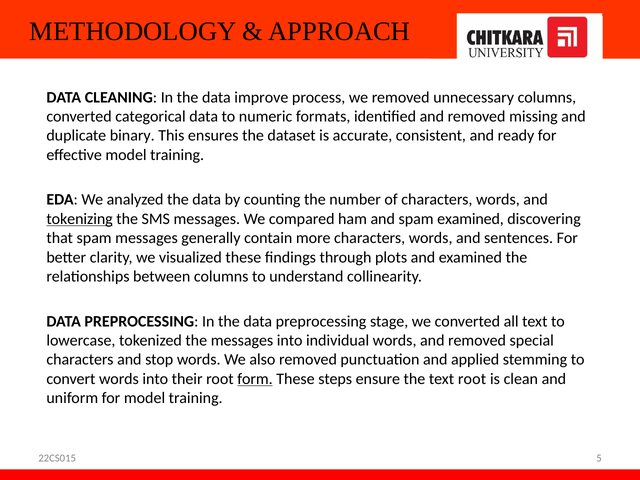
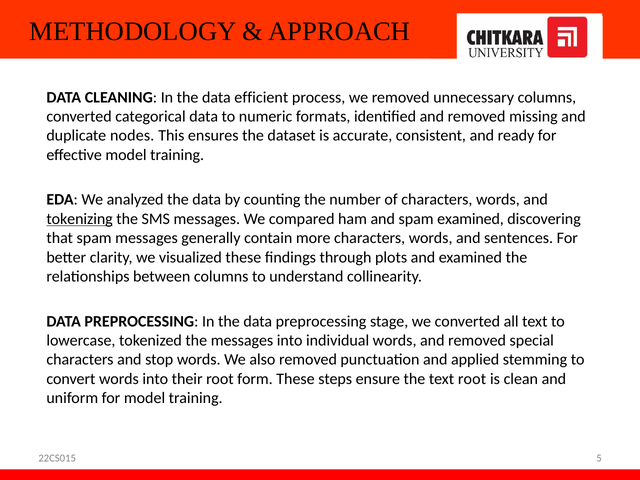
improve: improve -> efficient (261, 97)
binary: binary -> nodes (132, 136)
form underline: present -> none (255, 379)
